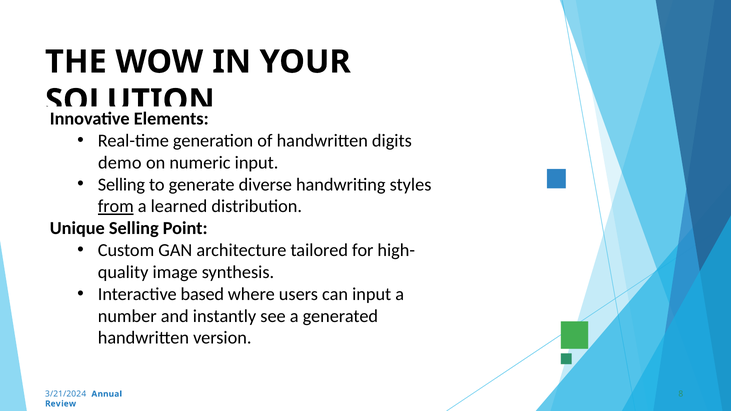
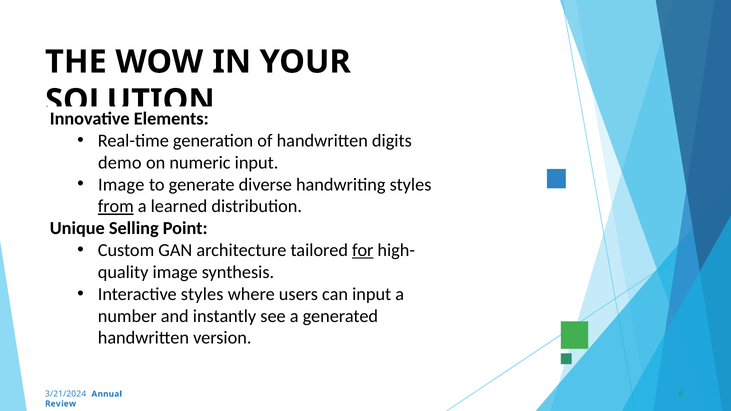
Selling: Selling -> Image (121, 185)
for underline: none -> present (363, 250)
Interactive based: based -> styles (202, 294)
